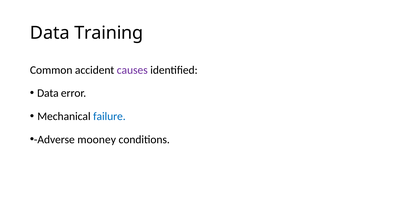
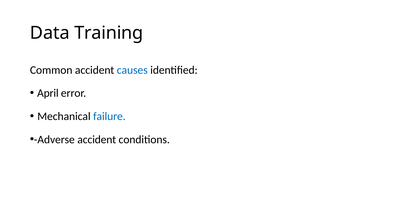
causes colour: purple -> blue (132, 70)
Data: Data -> April (48, 93)
Adverse mooney: mooney -> accident (97, 140)
